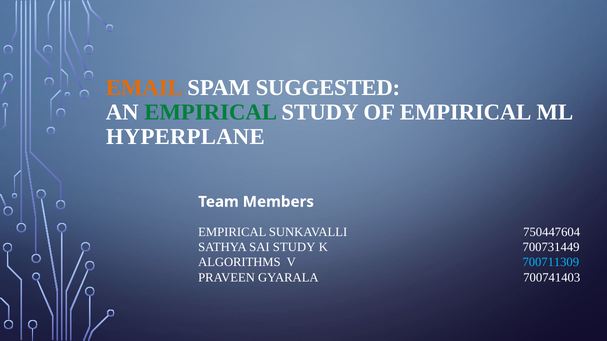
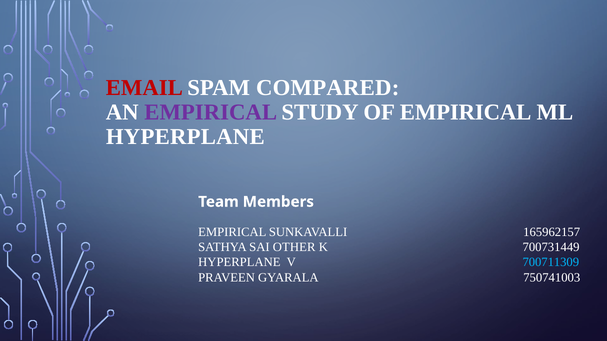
EMAIL colour: orange -> red (144, 88)
SUGGESTED: SUGGESTED -> COMPARED (328, 88)
EMPIRICAL colour: green -> purple (211, 112)
750447604: 750447604 -> 165962157 (552, 232)
SAI STUDY: STUDY -> OTHER (294, 247)
ALGORITHMS: ALGORITHMS -> HYPERPLANE (239, 263)
700741403: 700741403 -> 750741003 (552, 278)
